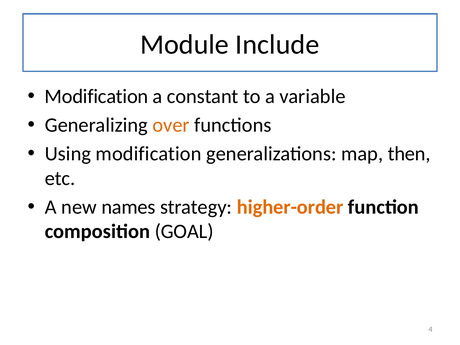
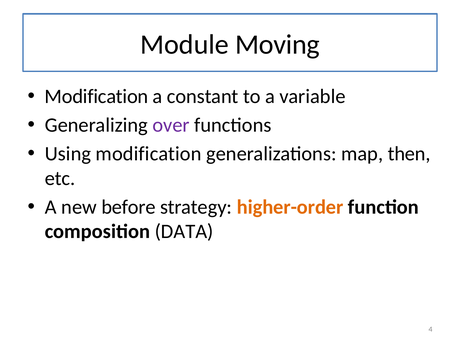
Include: Include -> Moving (278, 45)
over colour: orange -> purple (171, 125)
names: names -> before (128, 207)
GOAL: GOAL -> DATA (184, 232)
